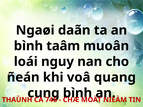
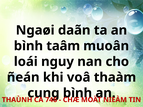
quang: quang -> thaàm (115, 77)
